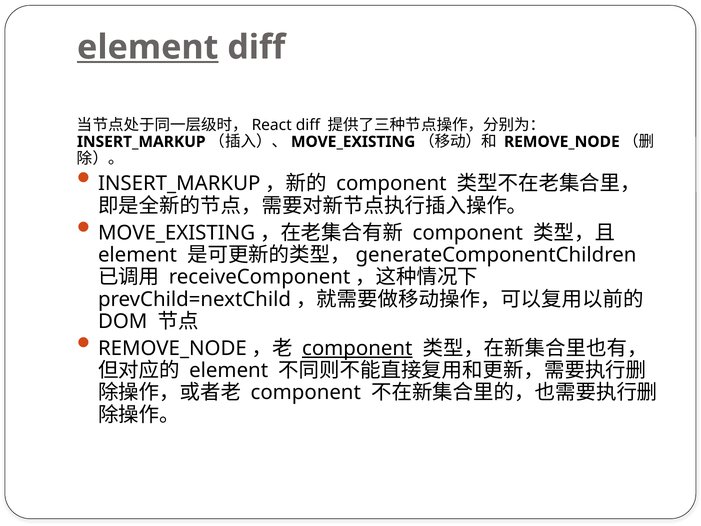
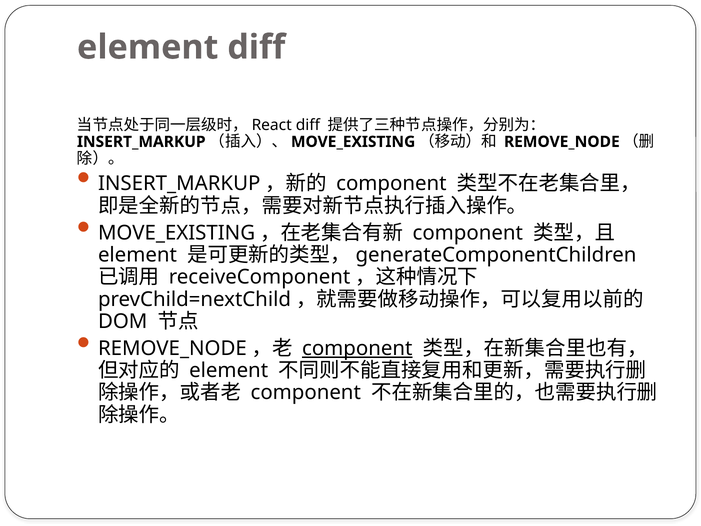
element underline: present -> none (148, 47)
